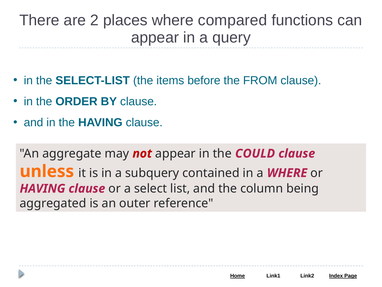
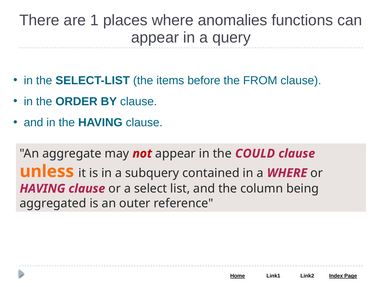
2: 2 -> 1 (94, 20)
compared: compared -> anomalies (233, 20)
